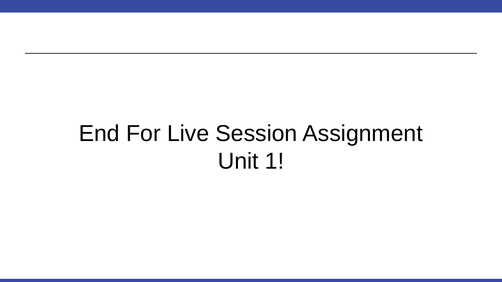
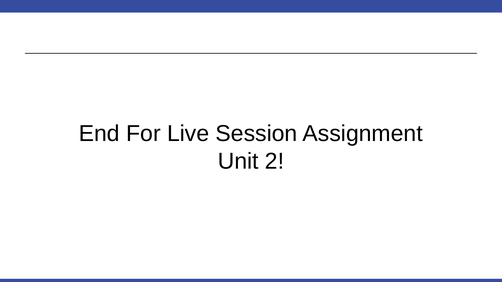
1: 1 -> 2 (275, 161)
